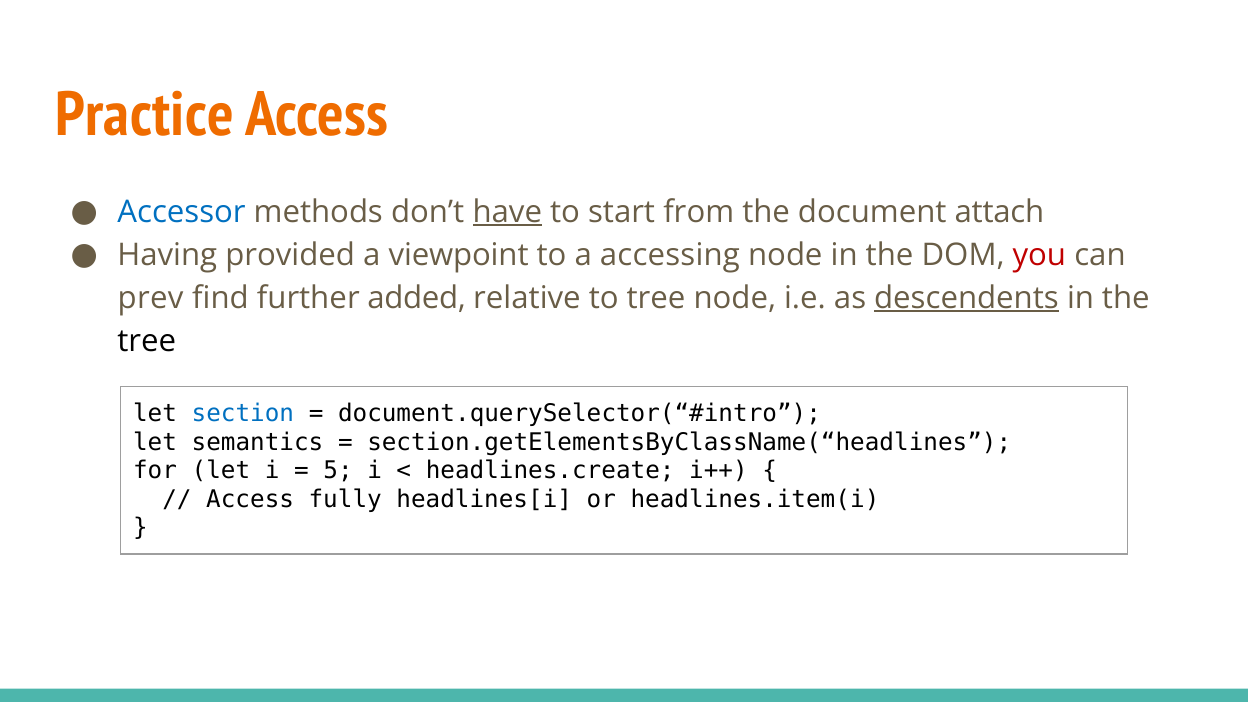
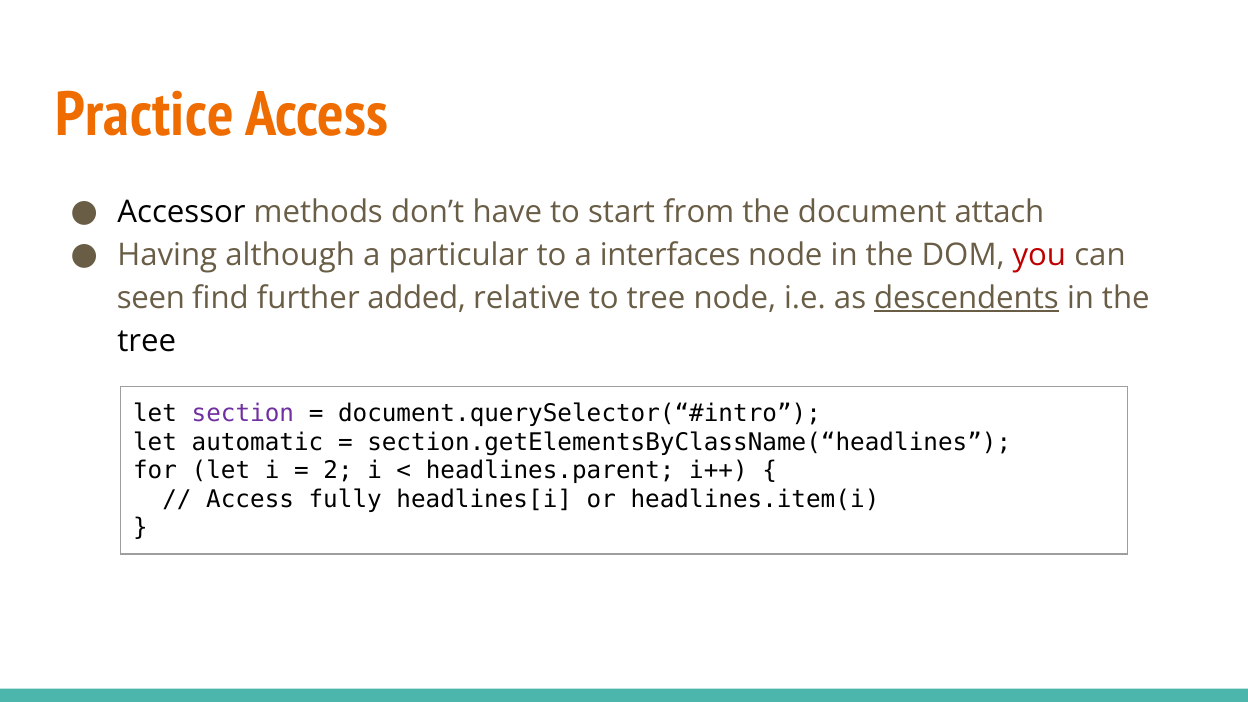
Accessor colour: blue -> black (181, 212)
have underline: present -> none (507, 212)
provided: provided -> although (290, 255)
viewpoint: viewpoint -> particular (459, 255)
accessing: accessing -> interfaces (670, 255)
prev: prev -> seen (151, 298)
section colour: blue -> purple (243, 414)
semantics: semantics -> automatic (257, 442)
5: 5 -> 2 (338, 471)
headlines.create: headlines.create -> headlines.parent (550, 471)
